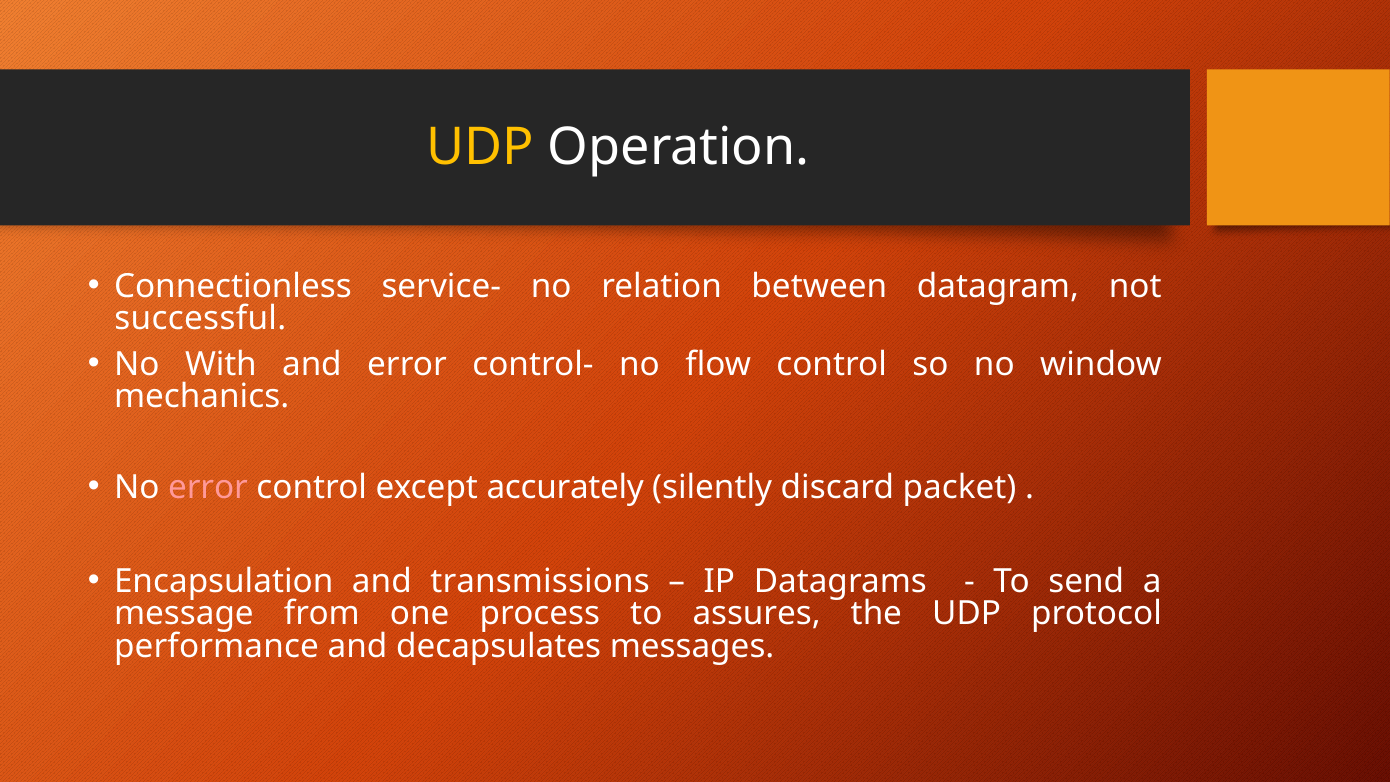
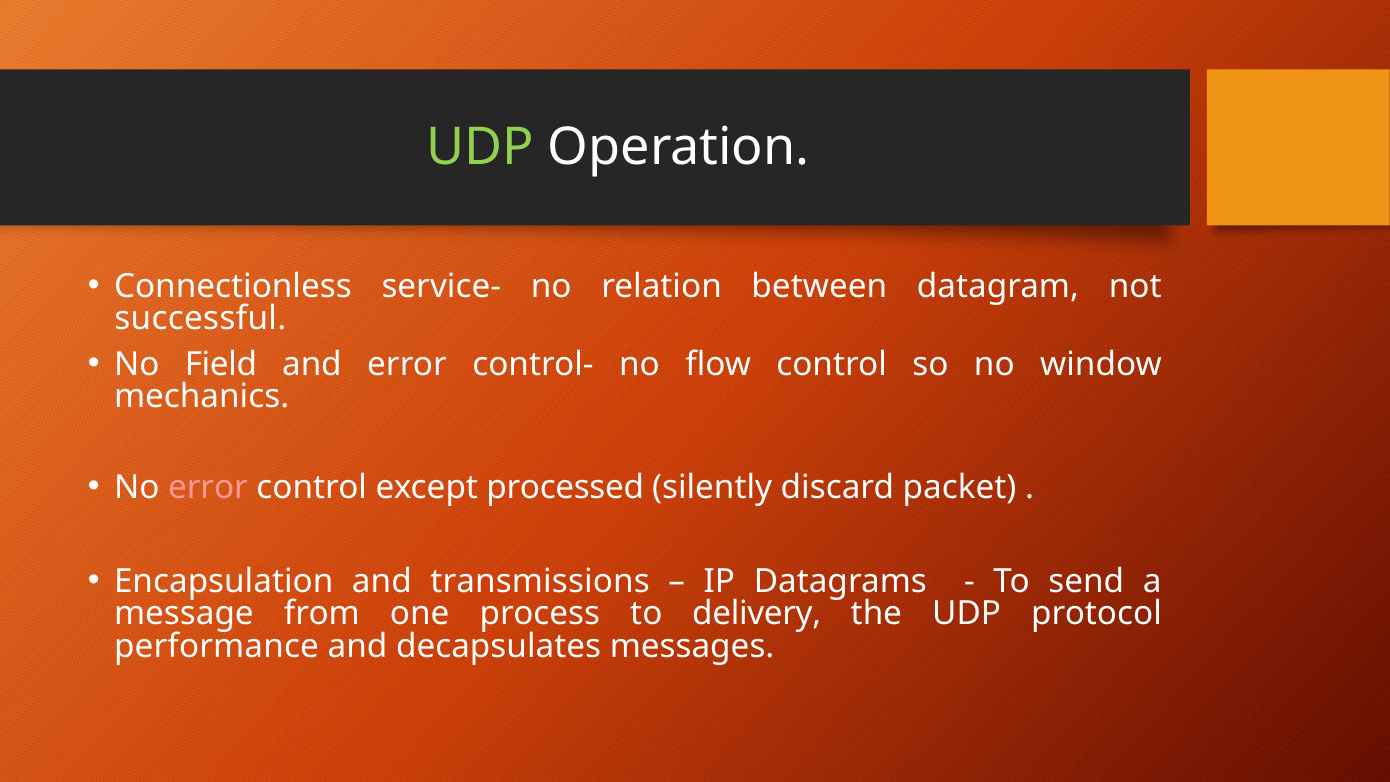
UDP colour: yellow -> light green (481, 147)
With: With -> Field (221, 364)
accurately: accurately -> processed (565, 487)
assures: assures -> delivery (757, 614)
